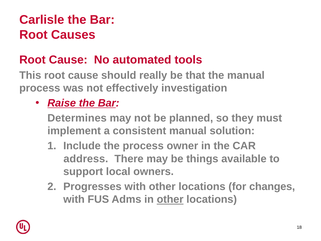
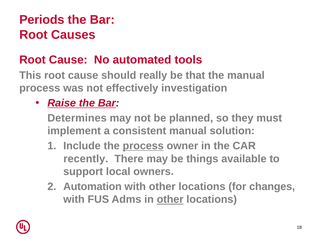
Carlisle: Carlisle -> Periods (42, 20)
process underline: none -> present (143, 146)
address: address -> recently (86, 159)
Progresses: Progresses -> Automation (92, 186)
